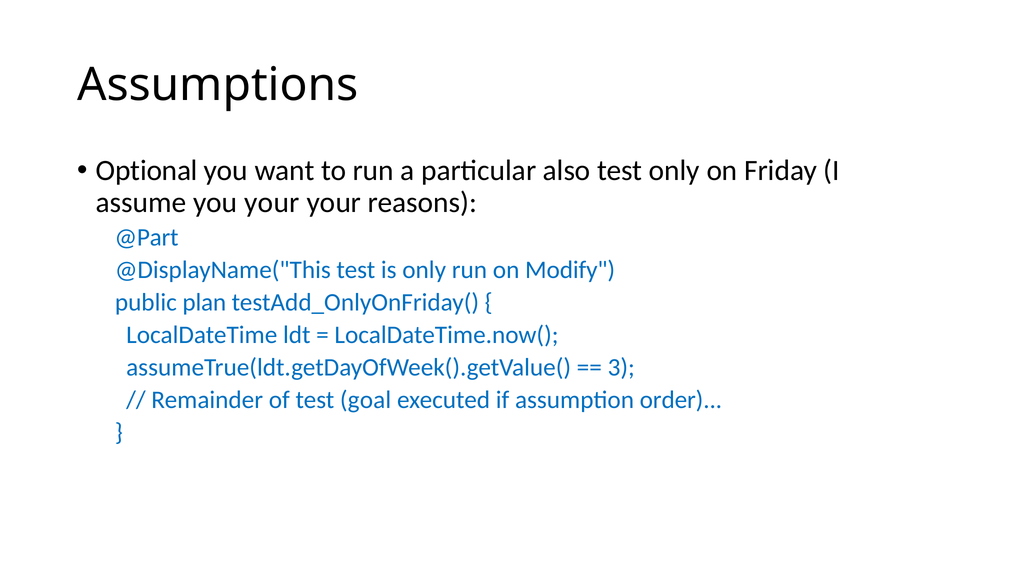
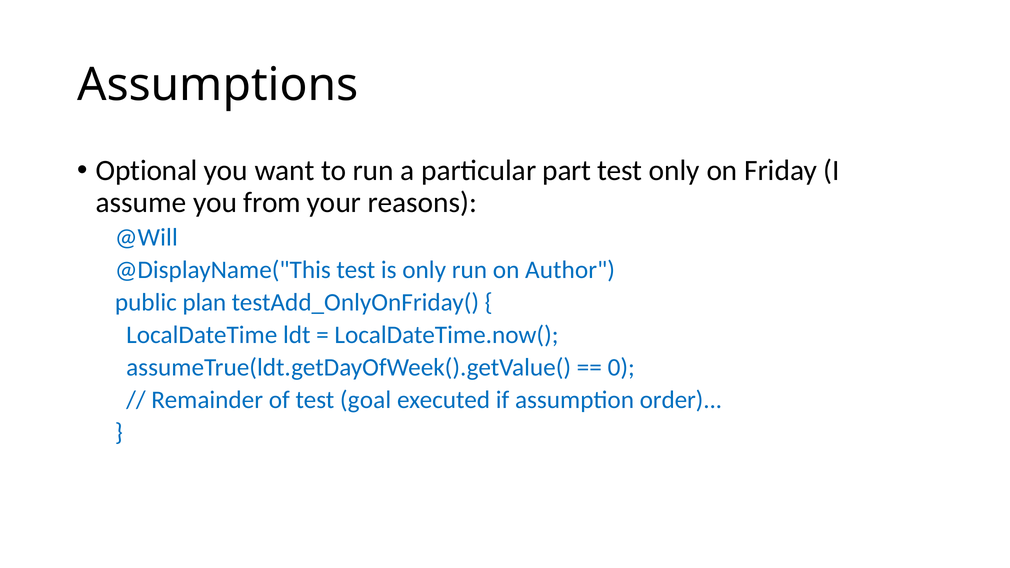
also: also -> part (567, 171)
you your: your -> from (272, 202)
@Part: @Part -> @Will (146, 237)
Modify: Modify -> Author (570, 270)
3: 3 -> 0 (621, 367)
